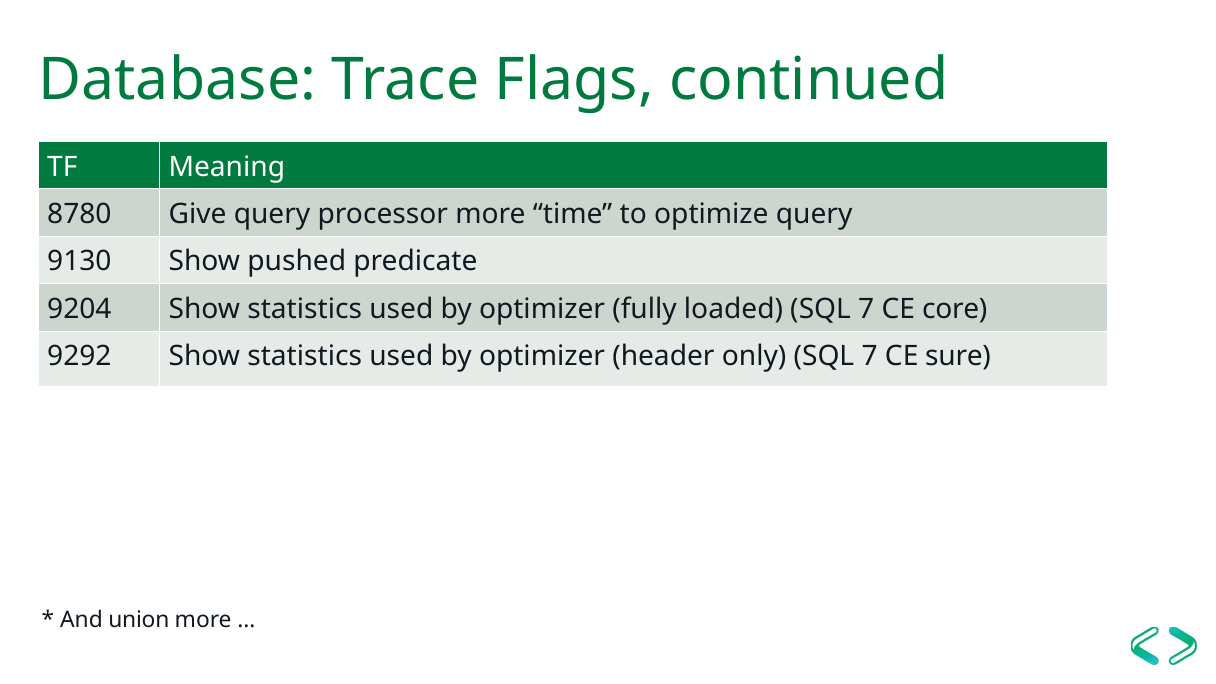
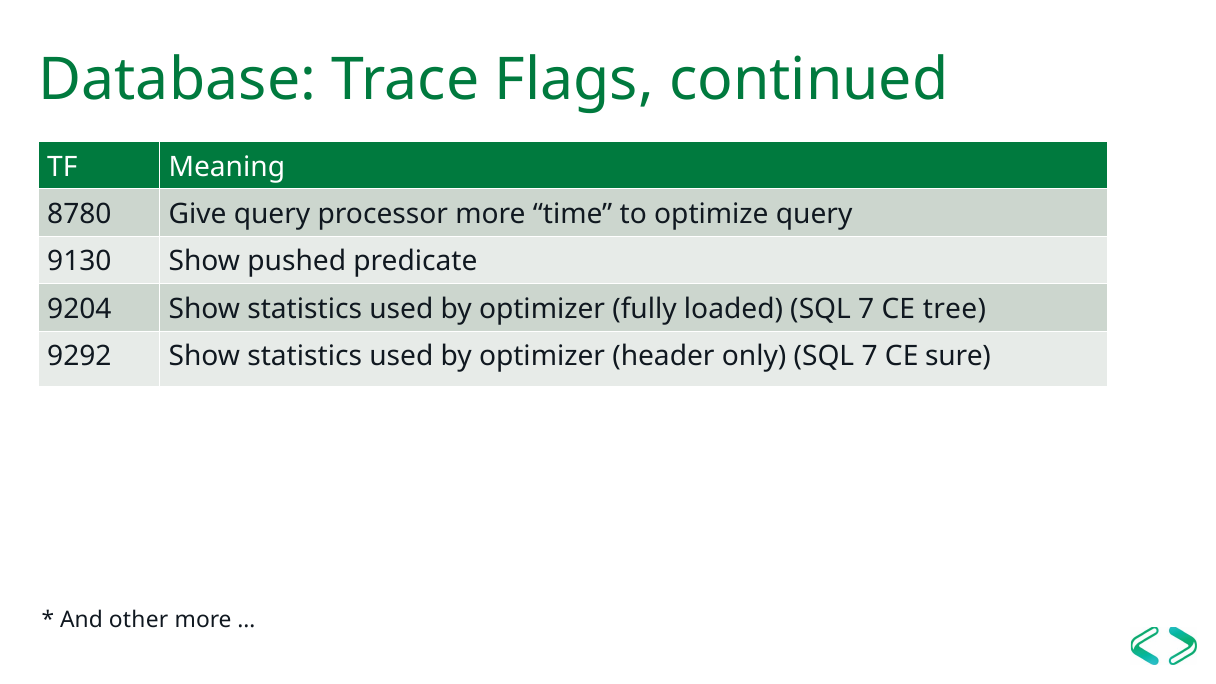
core: core -> tree (954, 309)
union: union -> other (139, 620)
